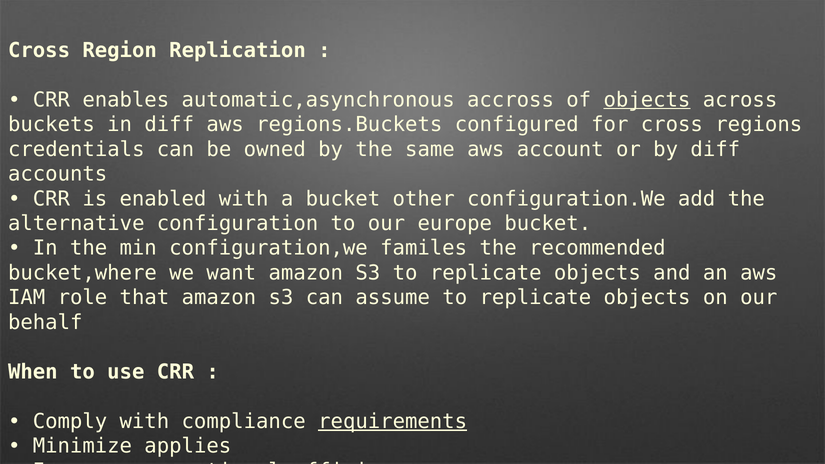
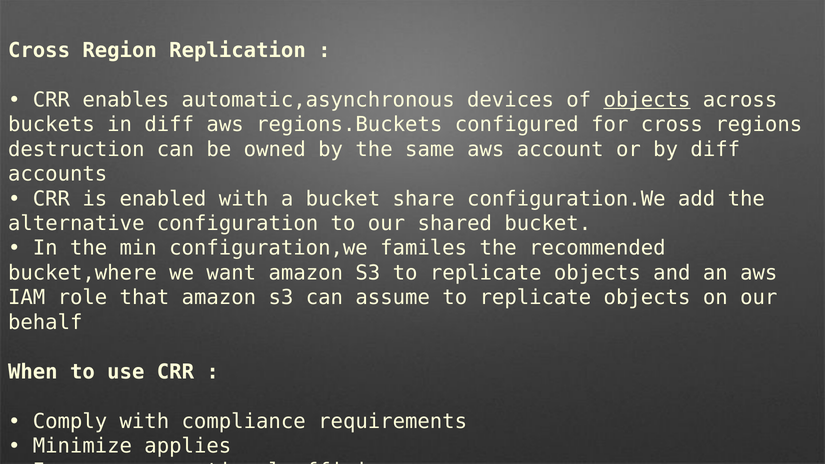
accross: accross -> devices (510, 100)
credentials: credentials -> destruction (76, 149)
other: other -> share (424, 199)
europe: europe -> shared (455, 223)
requirements underline: present -> none (393, 421)
